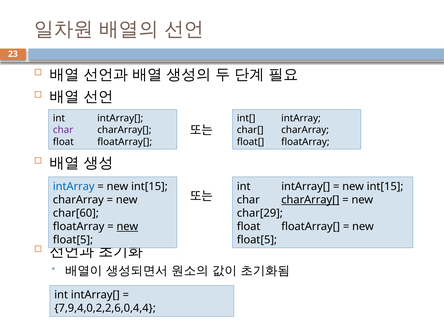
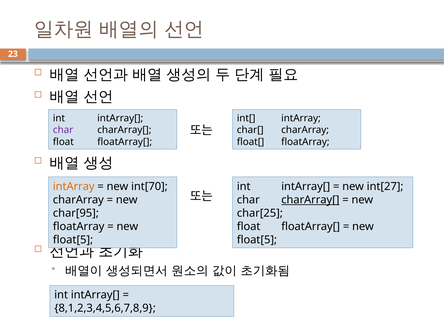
intArray colour: blue -> orange (74, 187)
int[15: int[15 -> int[70 (149, 187)
int[15: int[15 -> int[27 (385, 187)
char[60: char[60 -> char[95 (76, 213)
char[29: char[29 -> char[25 (260, 213)
new underline: present -> none (127, 227)
7,9,4,0,2,2,6,0,4,4: 7,9,4,0,2,2,6,0,4,4 -> 8,1,2,3,4,5,6,7,8,9 (105, 308)
